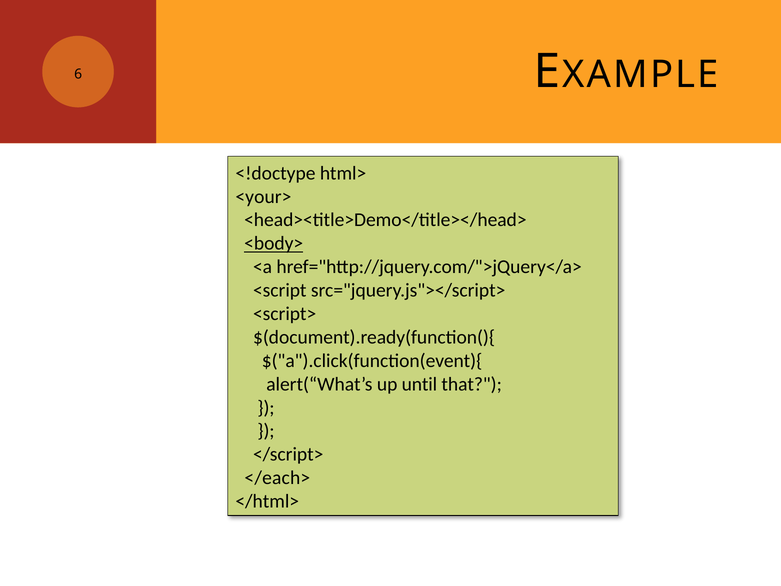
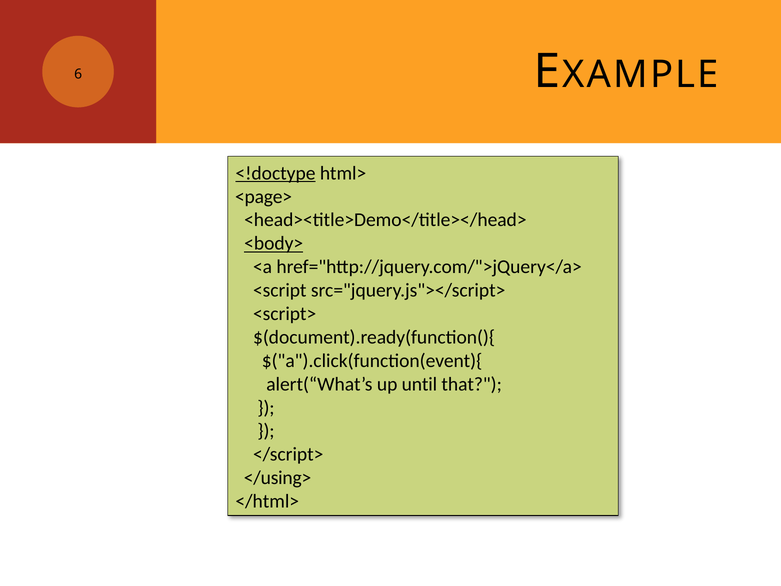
<!doctype underline: none -> present (275, 173)
<your>: <your> -> <page> (264, 197)
</each>: </each> -> </using> (278, 478)
